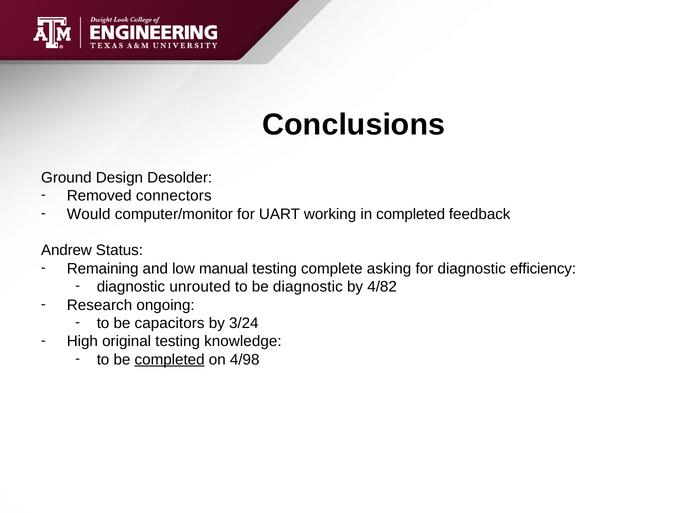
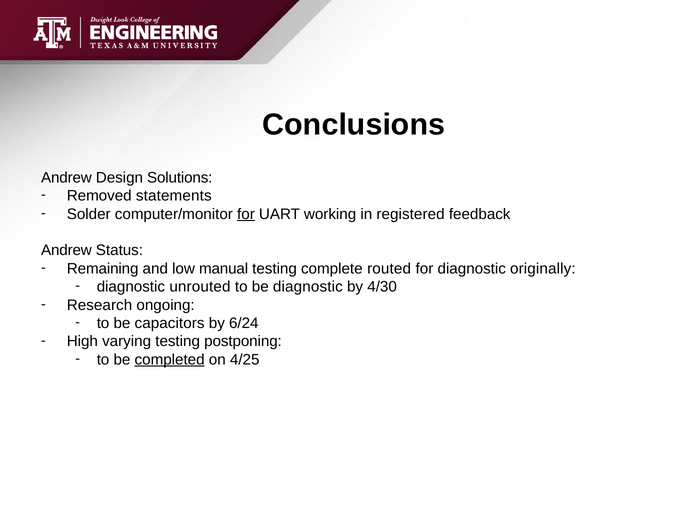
Ground: Ground -> Andrew (66, 178)
Desolder: Desolder -> Solutions (180, 178)
connectors: connectors -> statements (174, 196)
Would: Would -> Solder (89, 214)
for underline: none -> present (246, 214)
in completed: completed -> registered (411, 214)
asking: asking -> routed (389, 269)
efficiency: efficiency -> originally (543, 269)
4/82: 4/82 -> 4/30 (382, 287)
3/24: 3/24 -> 6/24 (244, 324)
original: original -> varying (127, 342)
knowledge: knowledge -> postponing (243, 342)
4/98: 4/98 -> 4/25 (245, 360)
